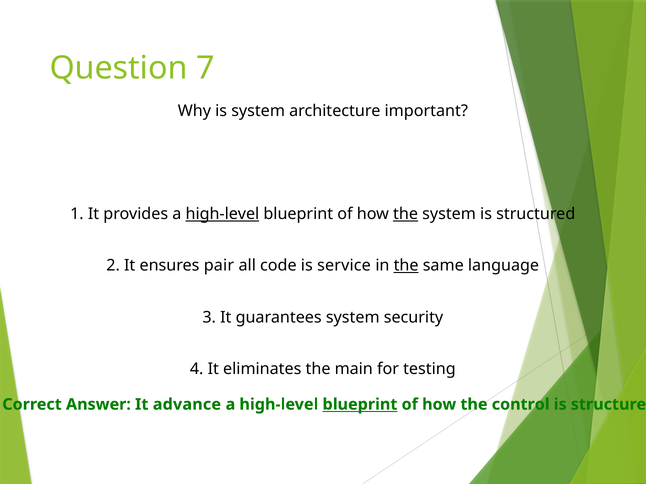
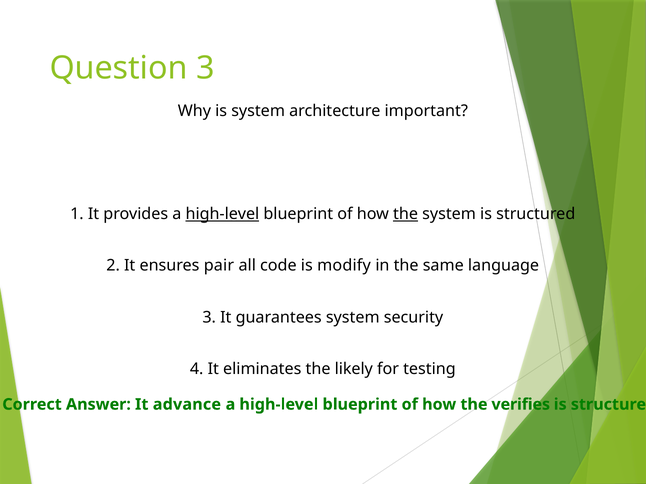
Question 7: 7 -> 3 (205, 68)
service: service -> modify (344, 266)
the underline: present -> none (406, 266)
main: main -> likely (354, 369)
blueprint underline: present -> none (360, 405)
control: control -> verifies (521, 405)
